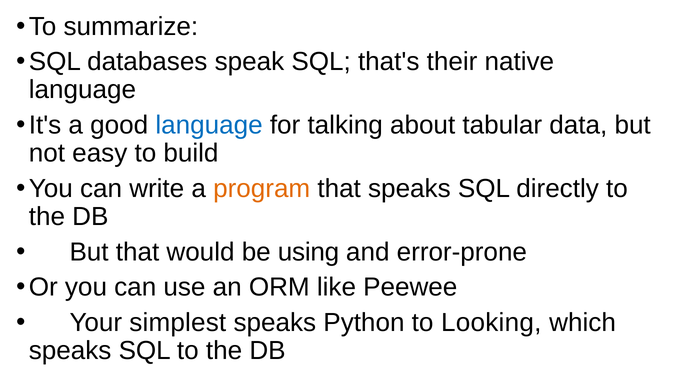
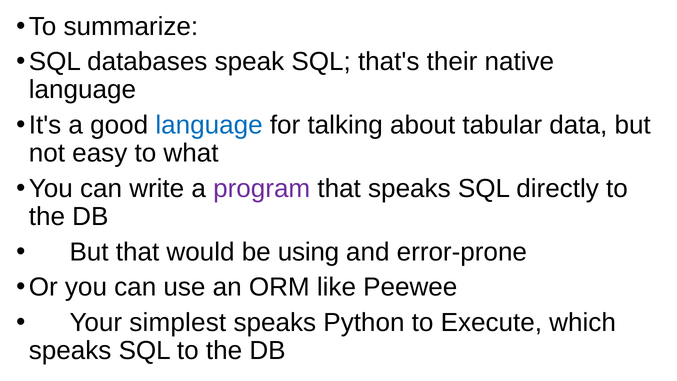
build: build -> what (191, 153)
program colour: orange -> purple (262, 188)
Looking: Looking -> Execute (491, 322)
